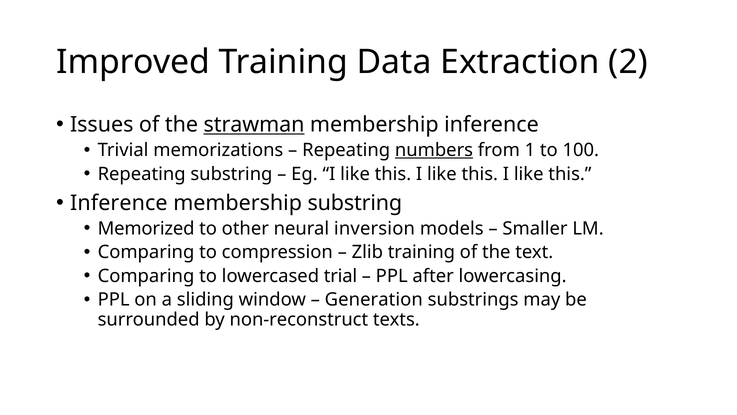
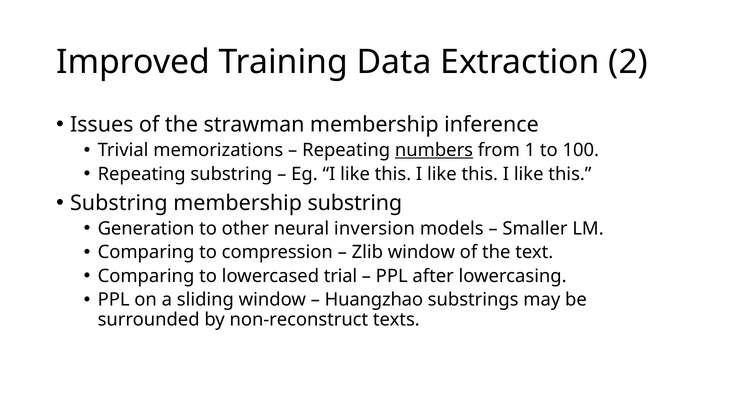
strawman underline: present -> none (254, 125)
Inference: Inference -> Substring (119, 203)
Memorized: Memorized -> Generation (146, 228)
Zlib training: training -> window (421, 252)
Generation: Generation -> Huangzhao (374, 300)
